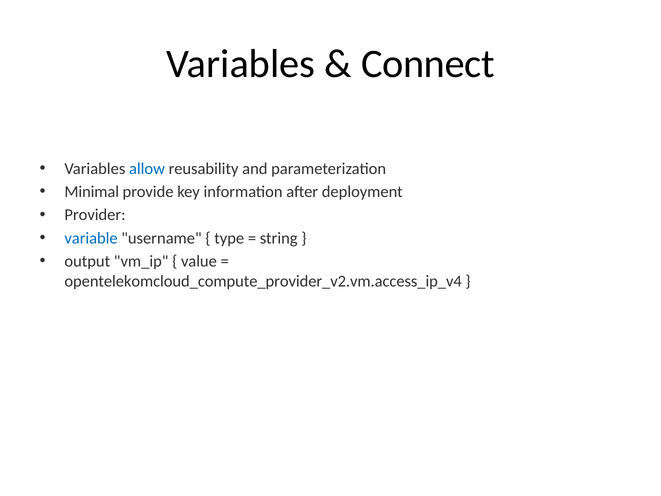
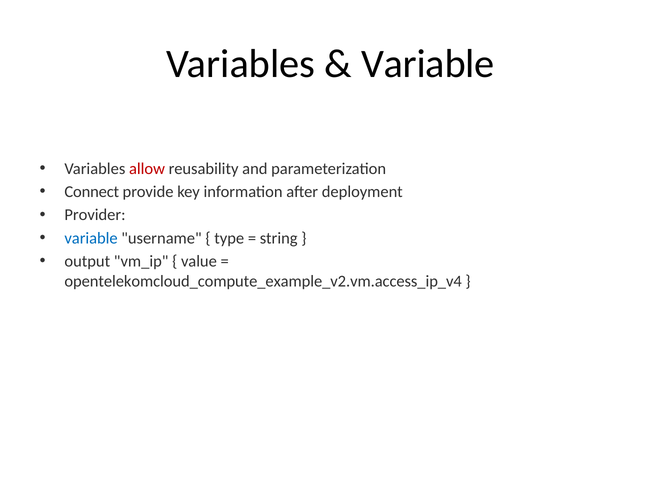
Connect: Connect -> Variable (428, 64)
allow colour: blue -> red (147, 169)
Minimal: Minimal -> Connect (92, 192)
opentelekomcloud_compute_provider_v2.vm.access_ip_v4: opentelekomcloud_compute_provider_v2.vm.access_ip_v4 -> opentelekomcloud_compute_example_v2.vm.access_ip_v4 (263, 281)
